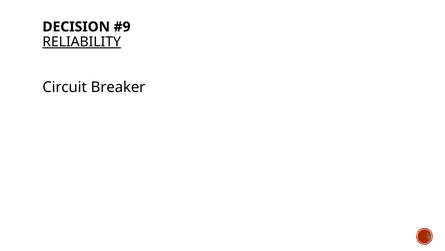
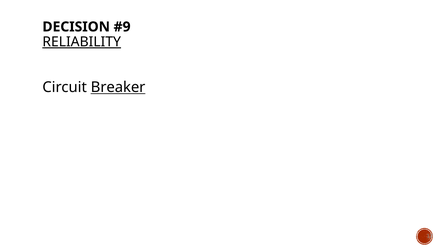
Breaker underline: none -> present (118, 87)
